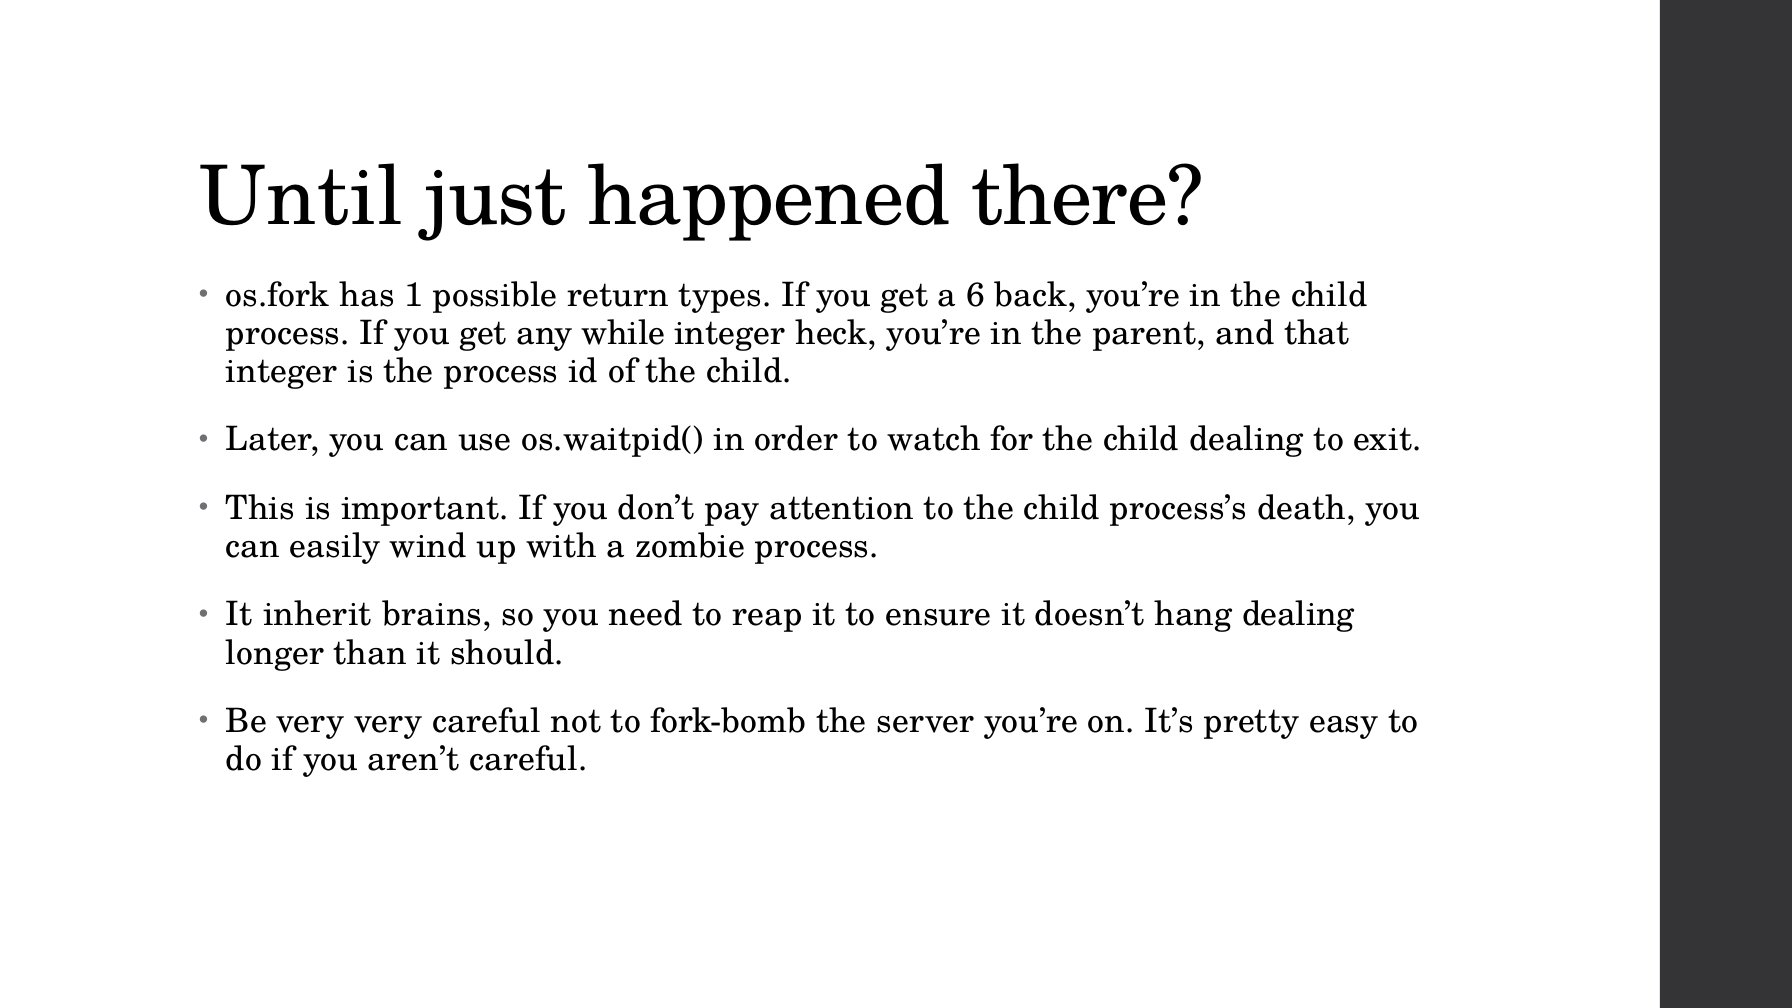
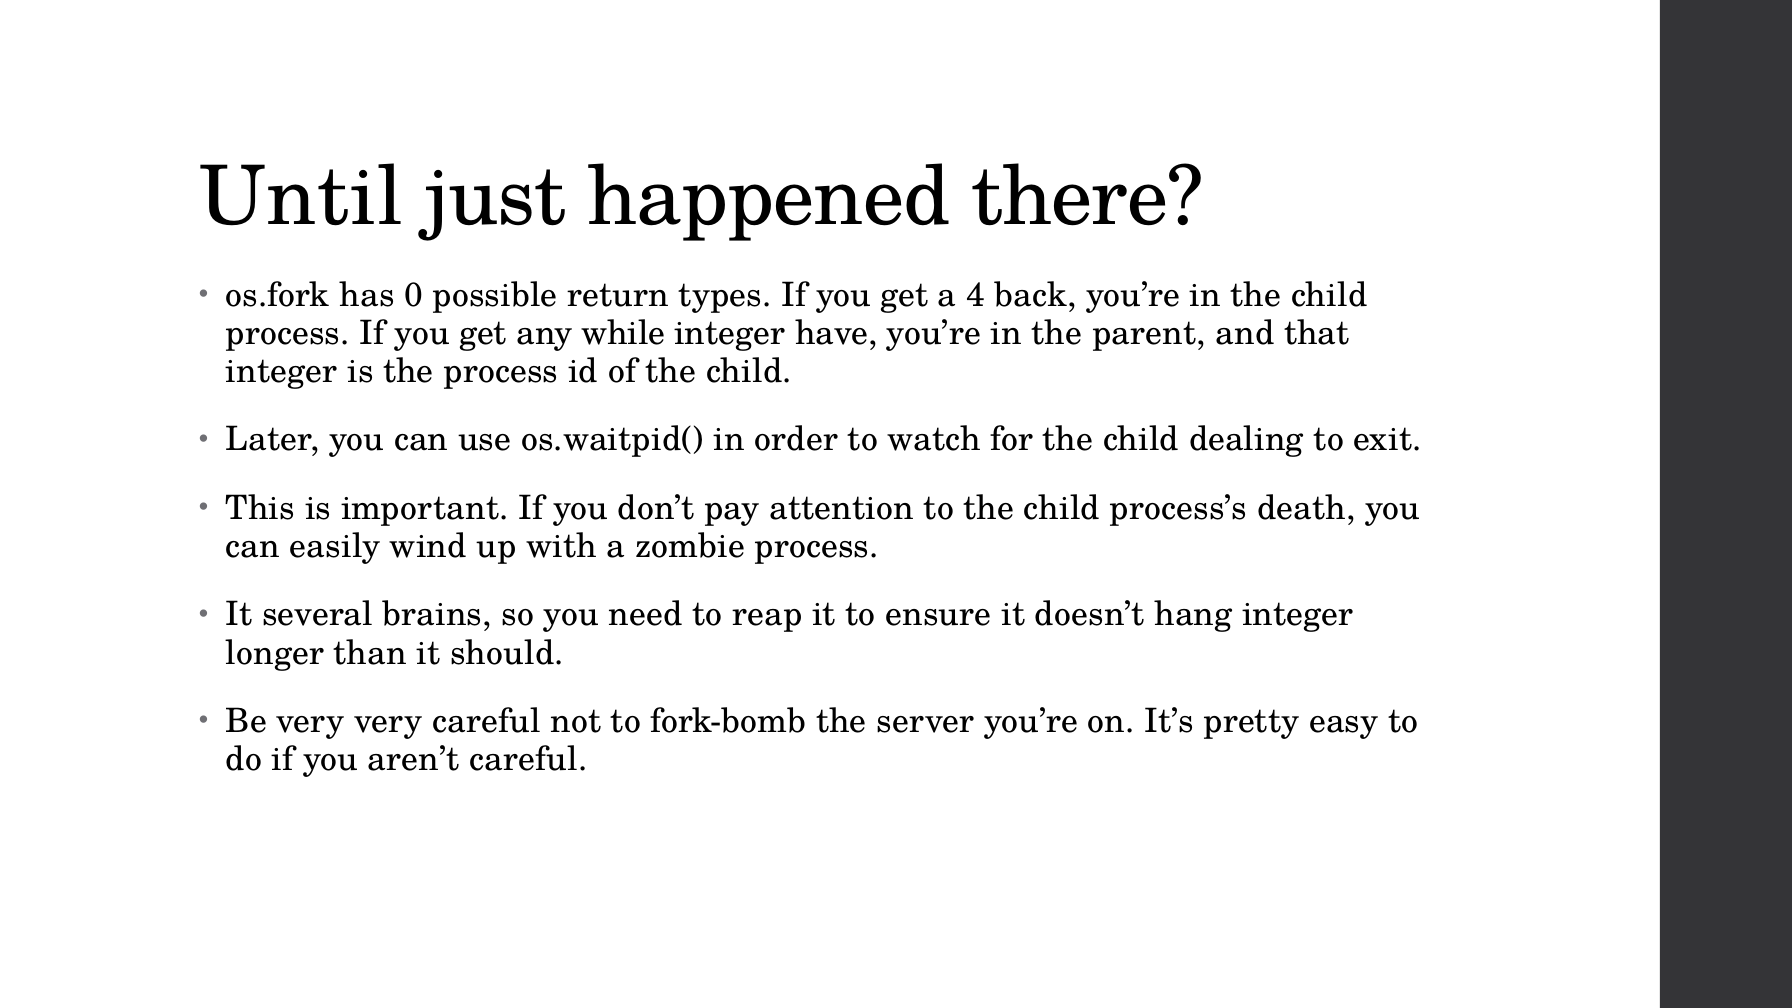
1: 1 -> 0 (414, 295)
6: 6 -> 4 (976, 295)
heck: heck -> have (837, 333)
inherit: inherit -> several (318, 615)
hang dealing: dealing -> integer (1298, 615)
